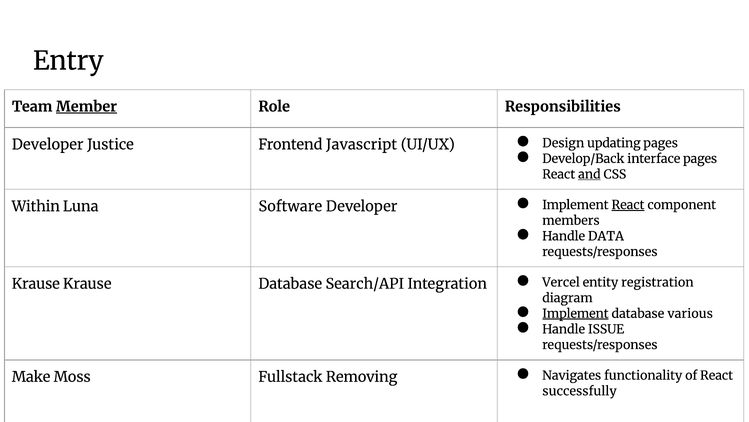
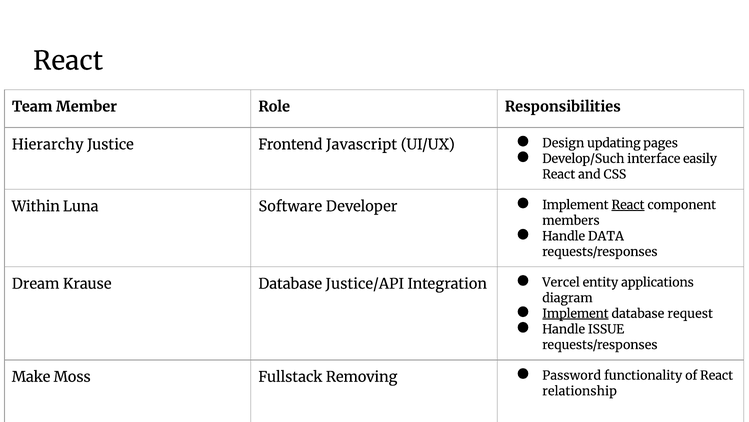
Entry: Entry -> React (68, 61)
Member underline: present -> none (86, 107)
Developer: Developer -> Hierarchy (48, 144)
Develop/Back: Develop/Back -> Develop/Such (583, 159)
interface pages: pages -> easily (700, 159)
and underline: present -> none (589, 174)
Krause: Krause -> Dream (36, 283)
Search/API: Search/API -> Justice/API (365, 283)
registration: registration -> applications (657, 282)
various: various -> request (690, 313)
Navigates: Navigates -> Password (572, 375)
successfully: successfully -> relationship (580, 391)
